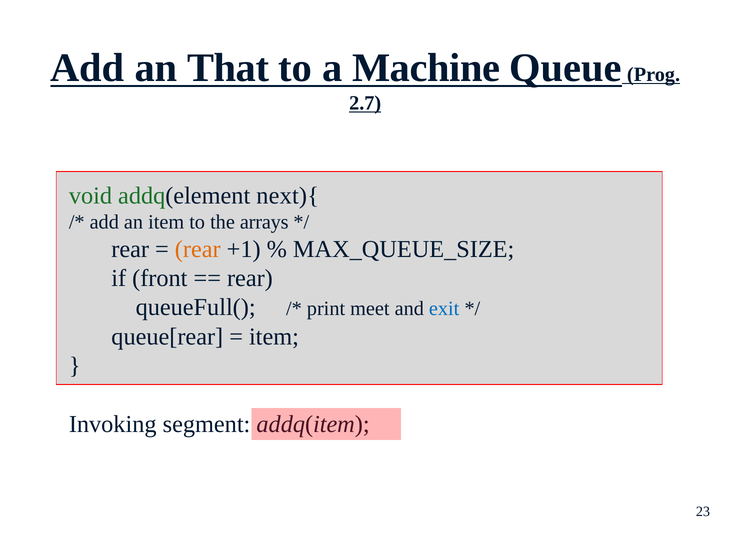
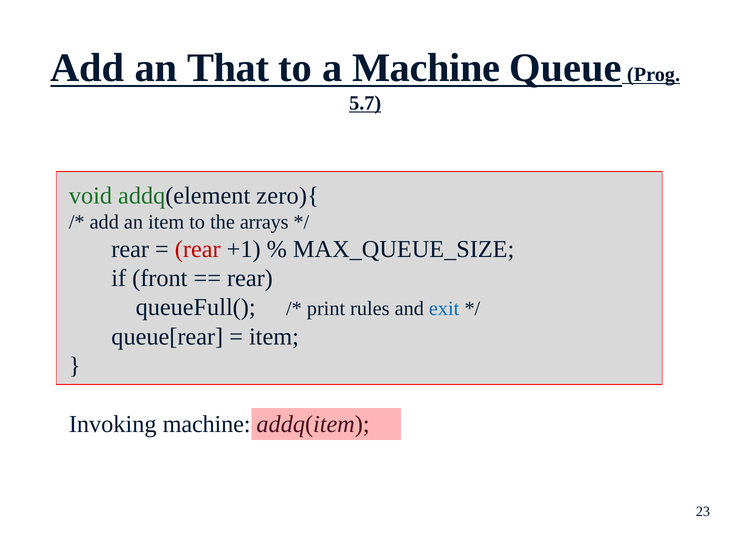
2.7: 2.7 -> 5.7 (365, 103)
next){: next){ -> zero){ (288, 195)
rear colour: orange -> red (198, 249)
meet: meet -> rules (370, 309)
Invoking segment: segment -> machine (207, 424)
